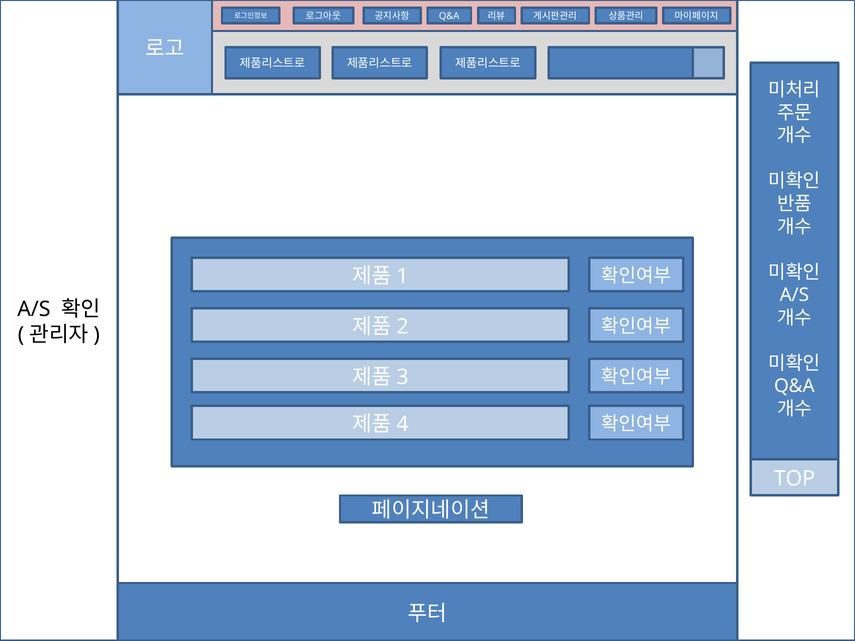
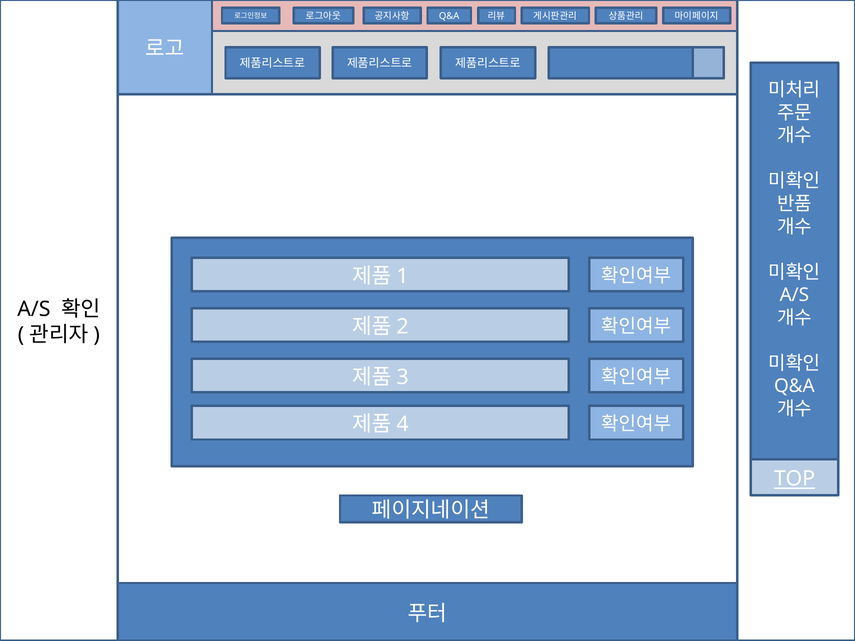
TOP underline: none -> present (794, 479)
